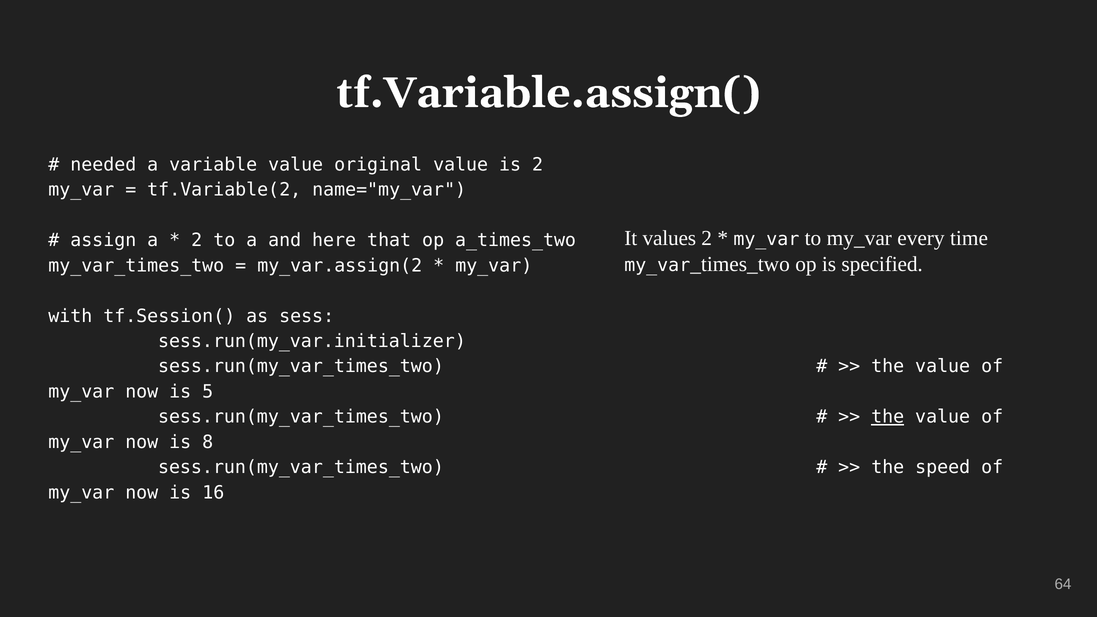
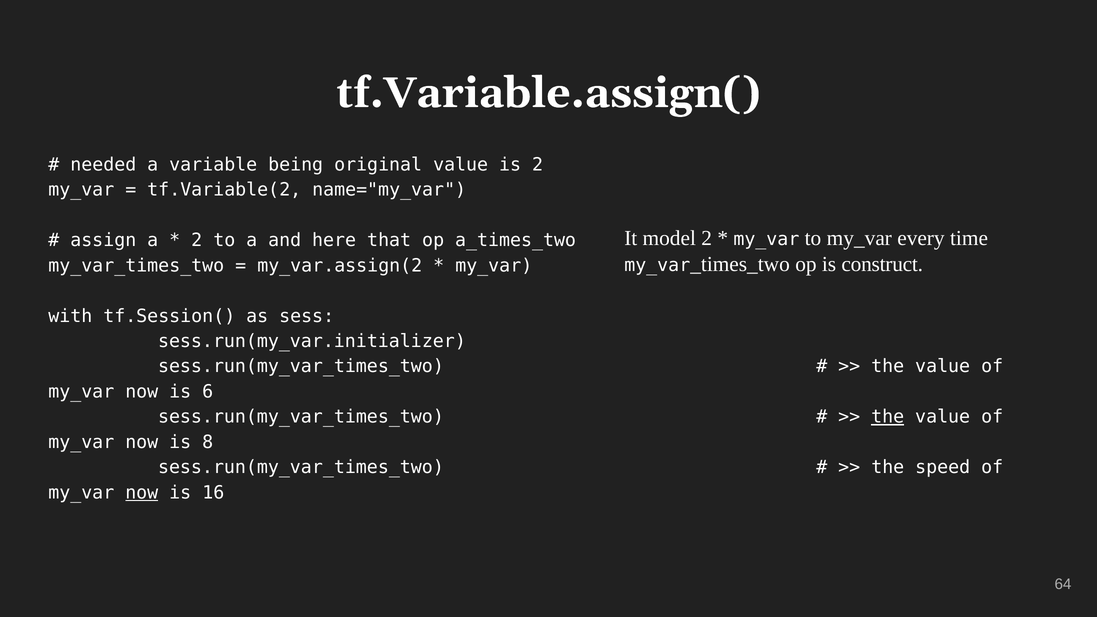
variable value: value -> being (296, 165)
values: values -> model (669, 238)
specified: specified -> construct (882, 264)
5: 5 -> 6 (208, 392)
now underline: none -> present (142, 493)
